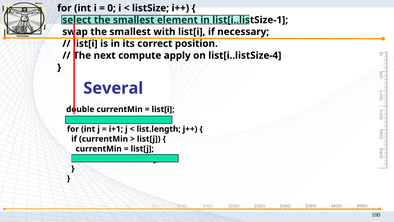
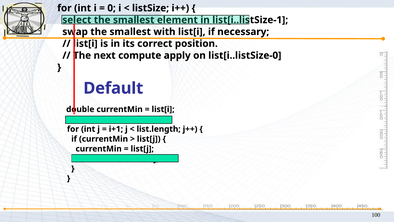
list[i..listSize-4: list[i..listSize-4 -> list[i..listSize-0 (245, 55)
Several: Several -> Default (113, 88)
